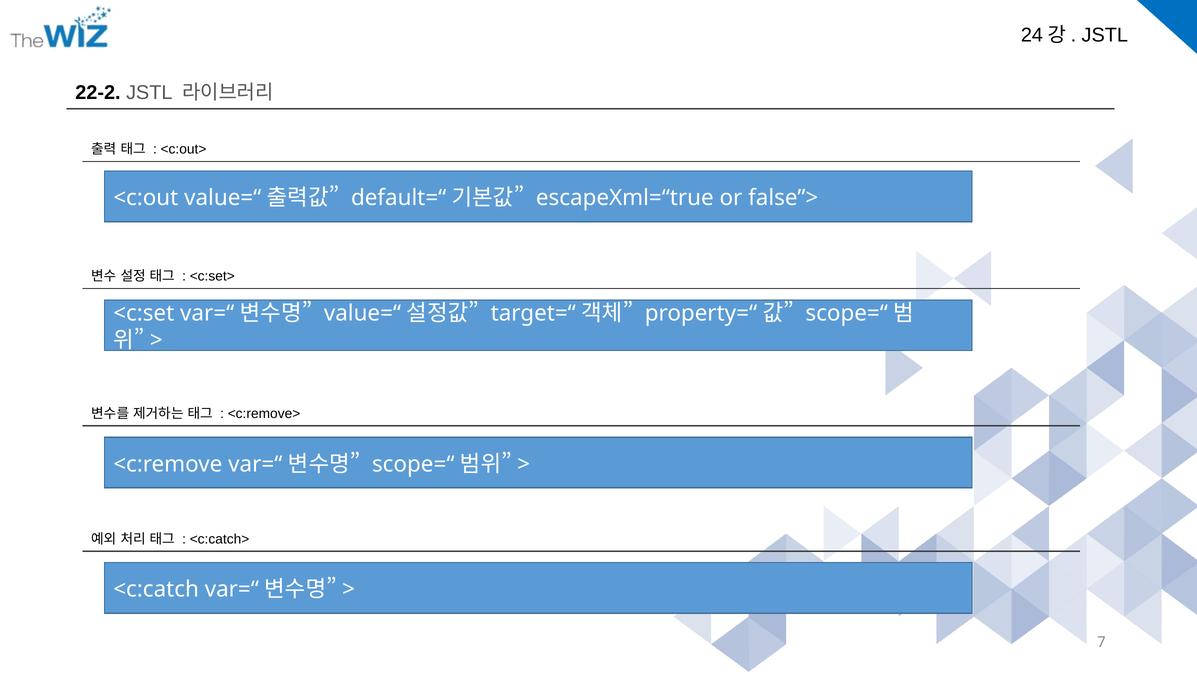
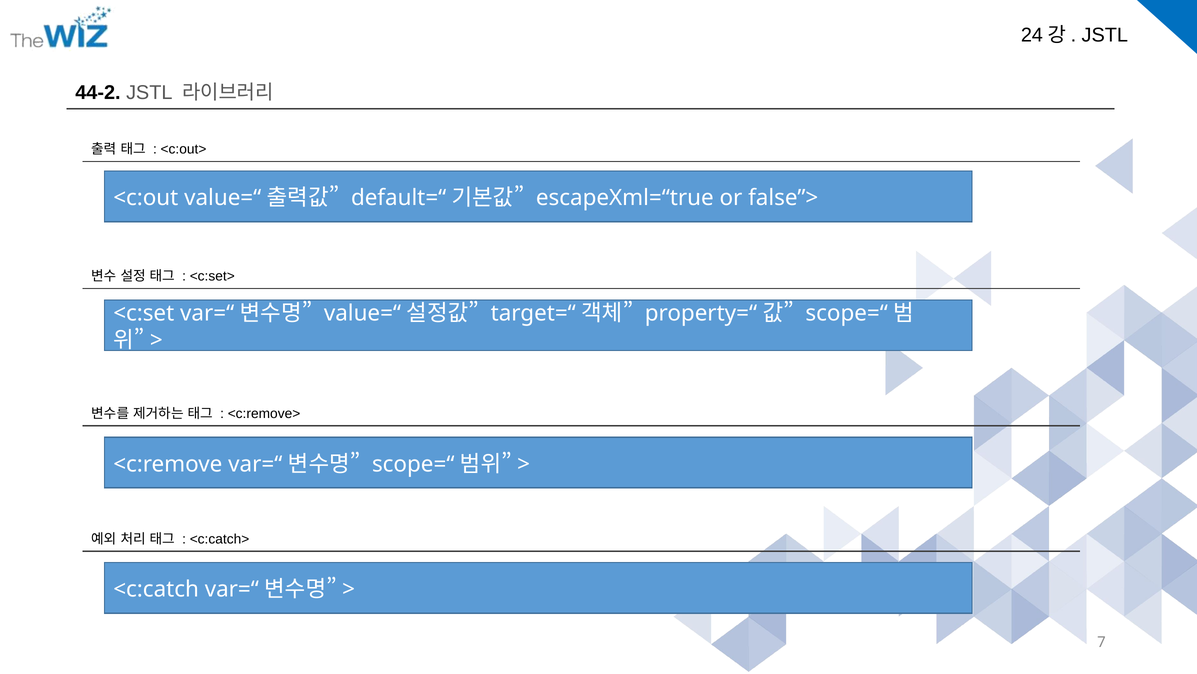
22-2: 22-2 -> 44-2 (98, 92)
